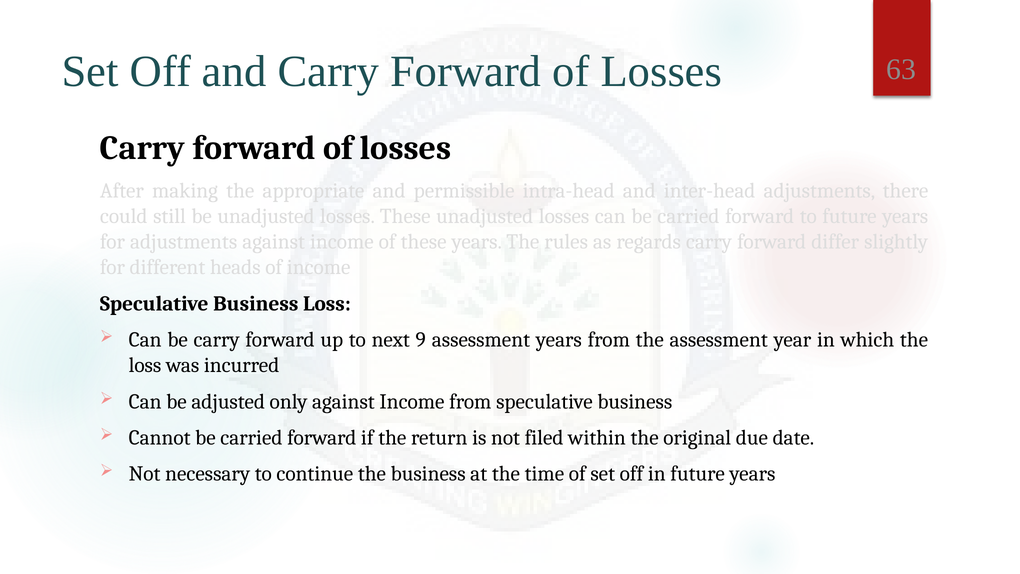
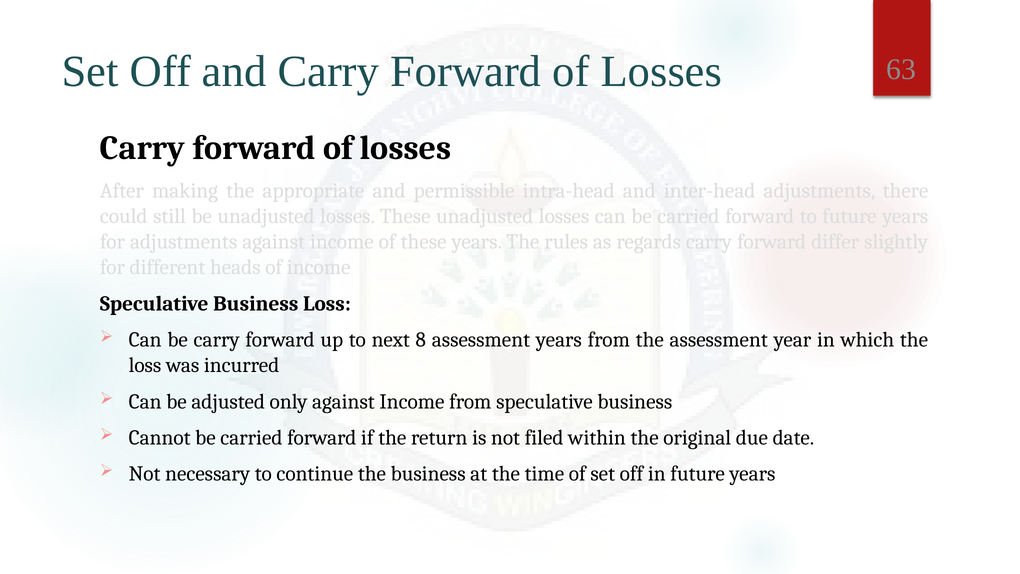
9: 9 -> 8 (421, 340)
